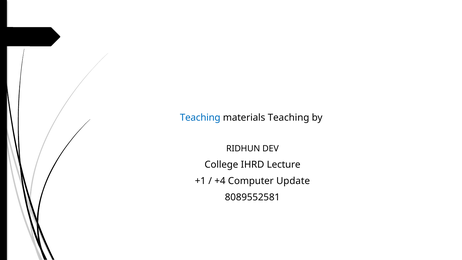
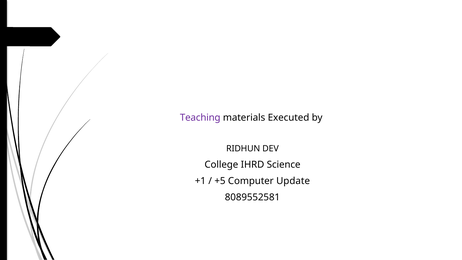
Teaching colour: blue -> purple (200, 118)
materials Teaching: Teaching -> Executed (289, 118)
Lecture: Lecture -> Science (284, 165)
+4: +4 -> +5 (220, 181)
